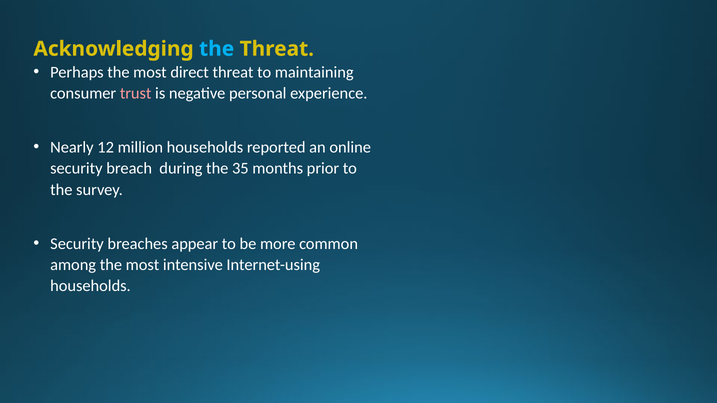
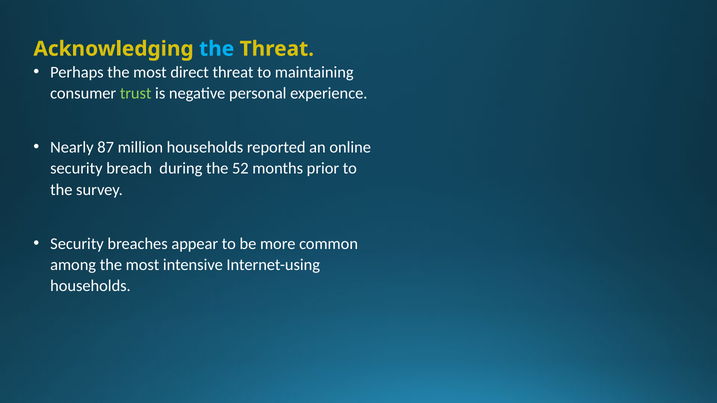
trust colour: pink -> light green (136, 93)
12: 12 -> 87 (106, 148)
35: 35 -> 52 (240, 169)
